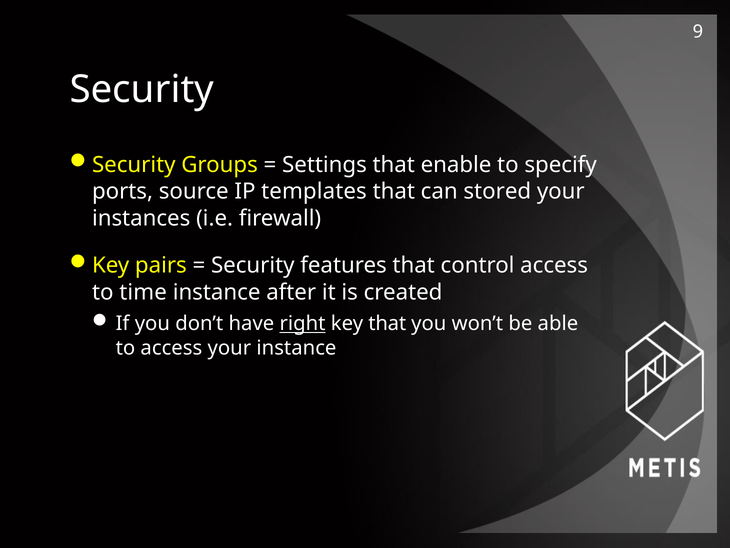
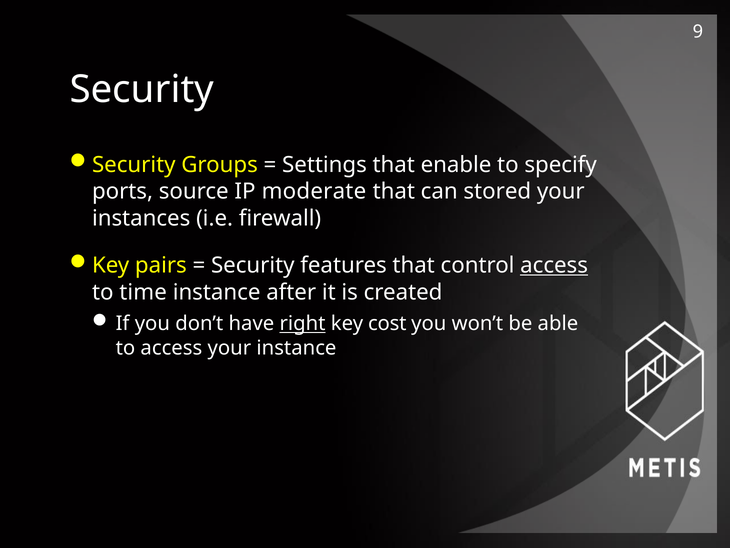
templates: templates -> moderate (314, 191)
access underline: none -> present (554, 265)
key that: that -> cost (387, 323)
